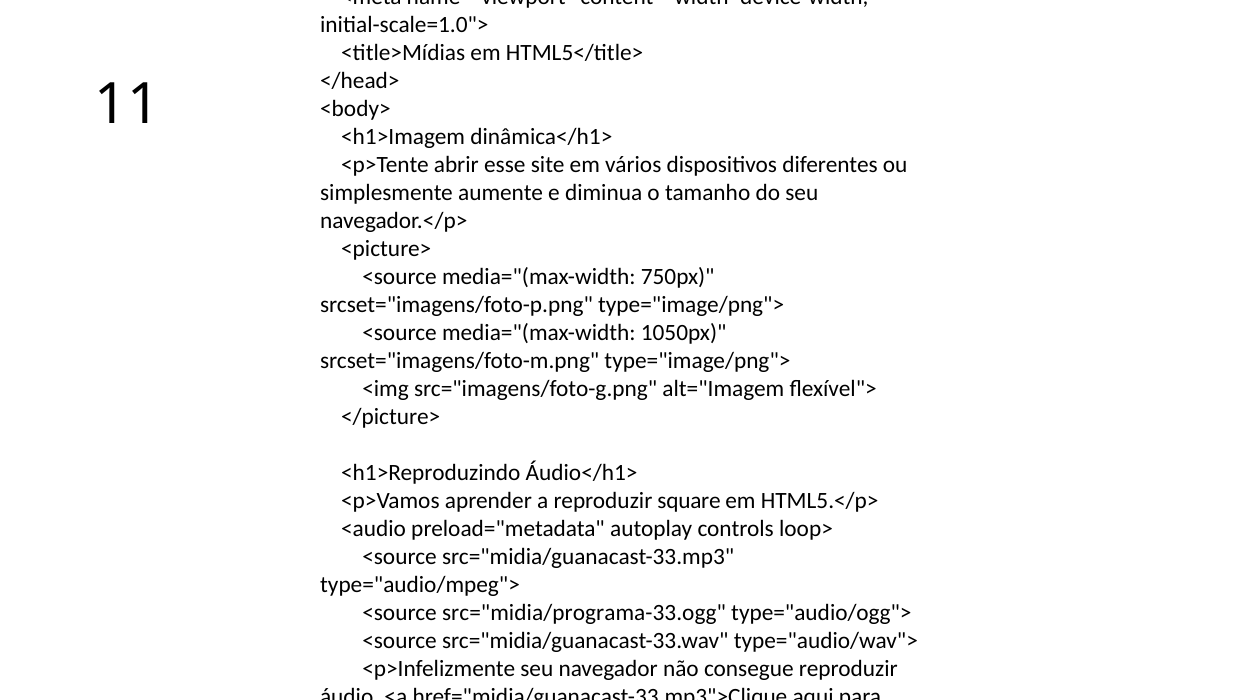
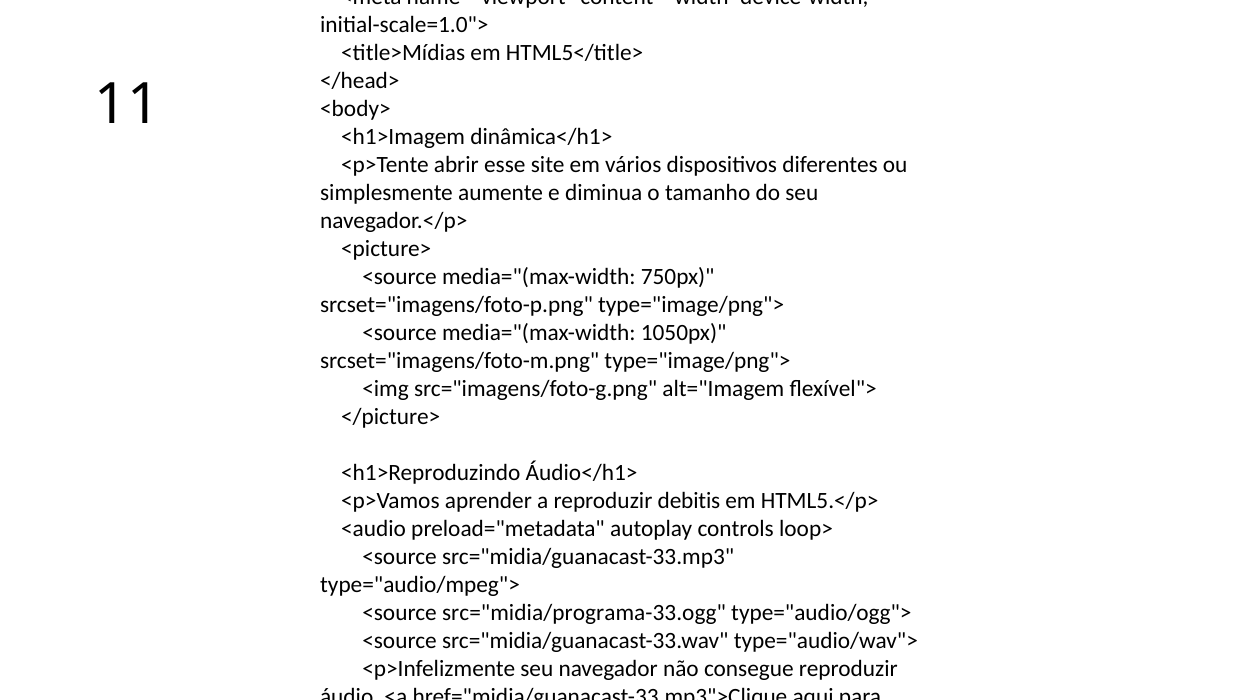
square: square -> debitis (689, 501)
